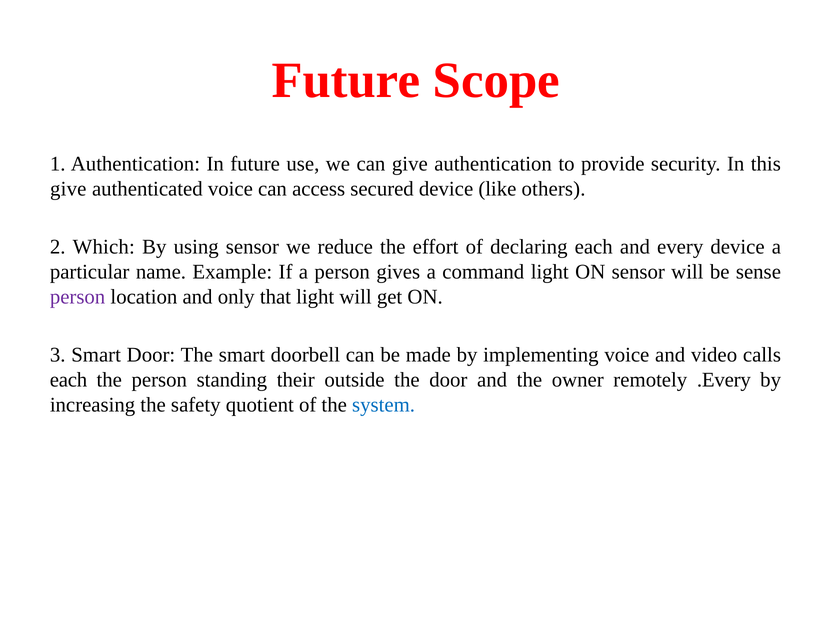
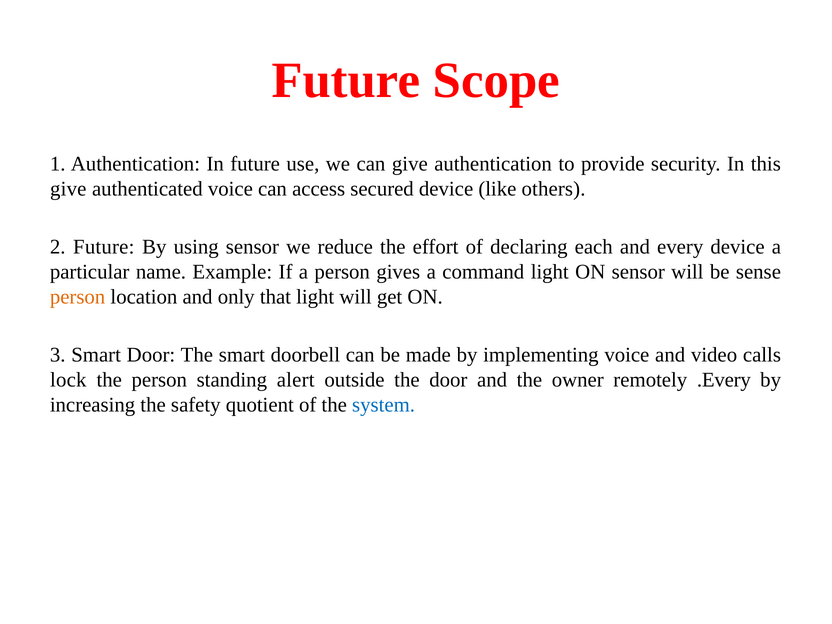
2 Which: Which -> Future (104, 247)
person colour: purple -> orange (78, 297)
each: each -> lock (68, 380)
their: their -> alert (296, 380)
